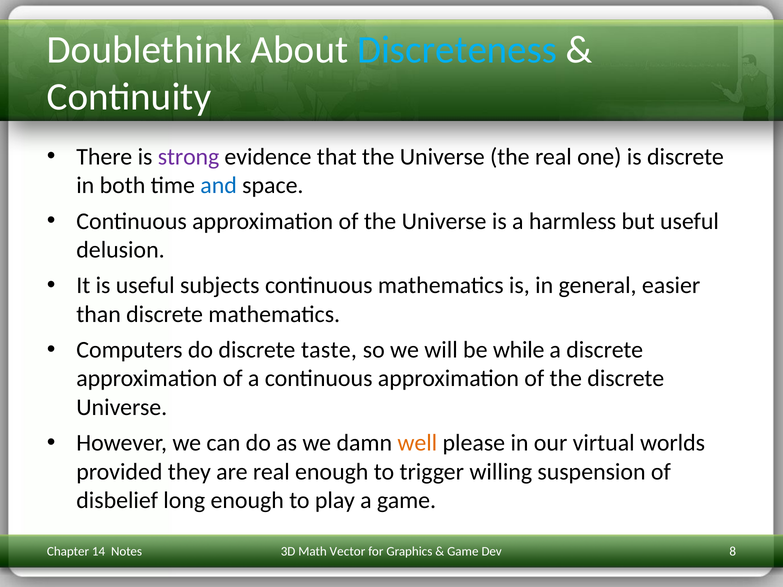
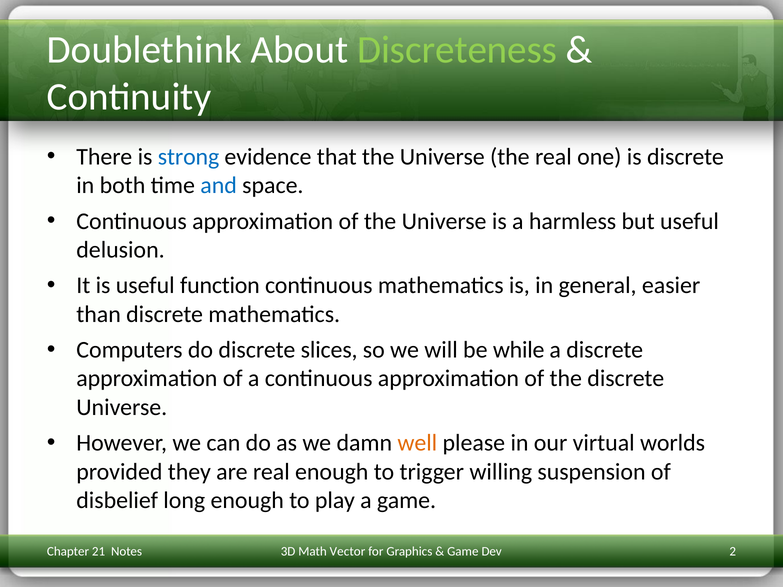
Discreteness colour: light blue -> light green (457, 50)
strong colour: purple -> blue (189, 157)
subjects: subjects -> function (220, 286)
taste: taste -> slices (329, 350)
8: 8 -> 2 (733, 551)
14: 14 -> 21 (99, 552)
